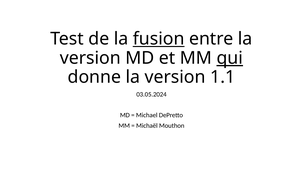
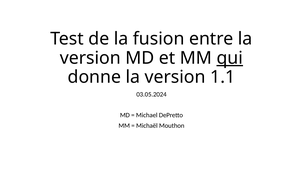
fusion underline: present -> none (159, 39)
